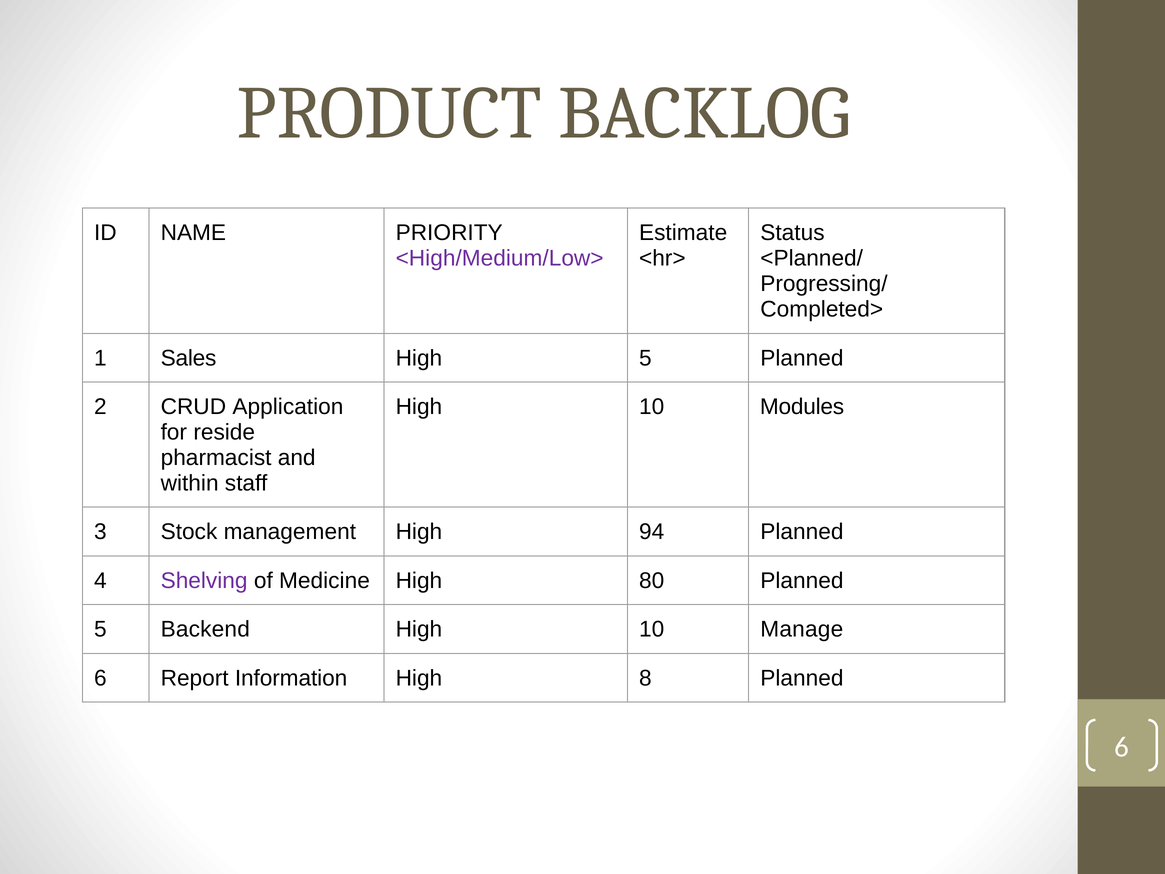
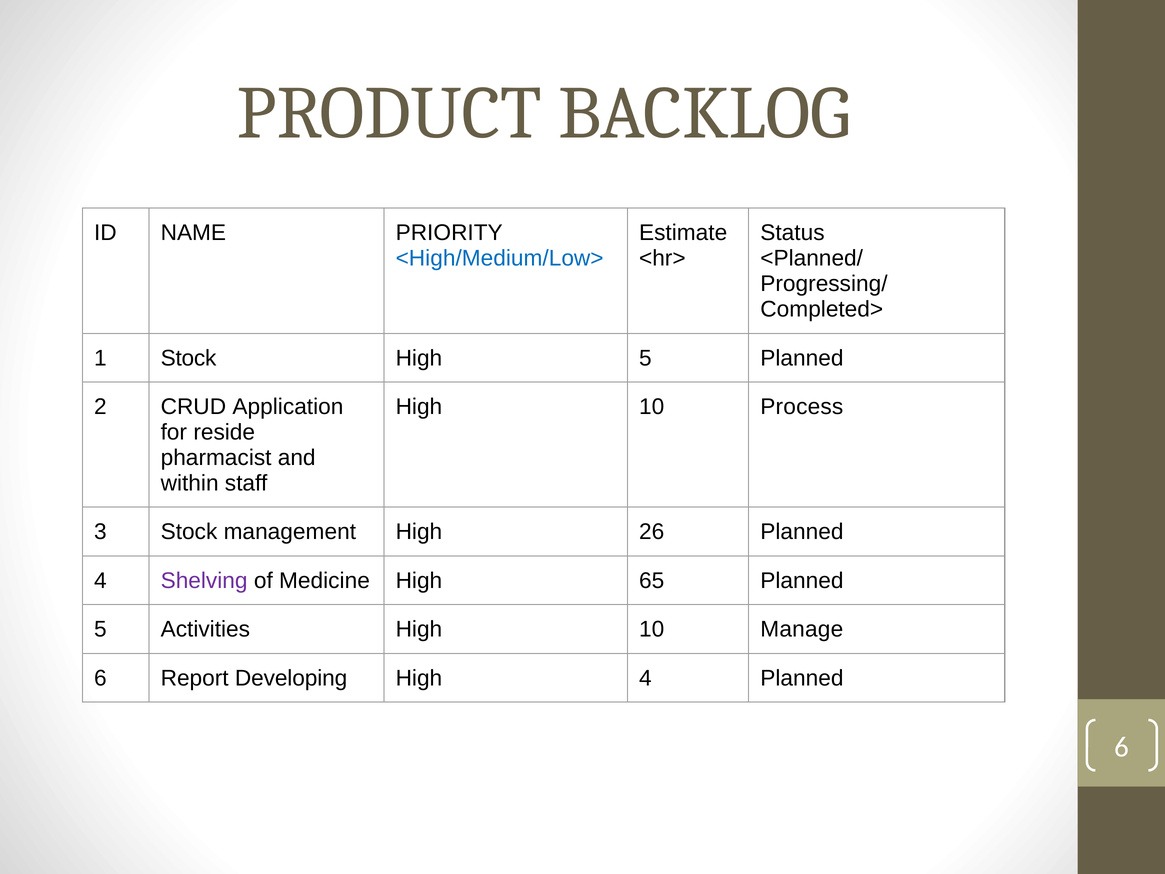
<High/Medium/Low> colour: purple -> blue (500, 258)
1 Sales: Sales -> Stock (189, 358)
Modules: Modules -> Process (802, 407)
94: 94 -> 26 (652, 532)
80: 80 -> 65 (652, 580)
Backend: Backend -> Activities (205, 629)
Information: Information -> Developing (291, 678)
High 8: 8 -> 4 (645, 678)
